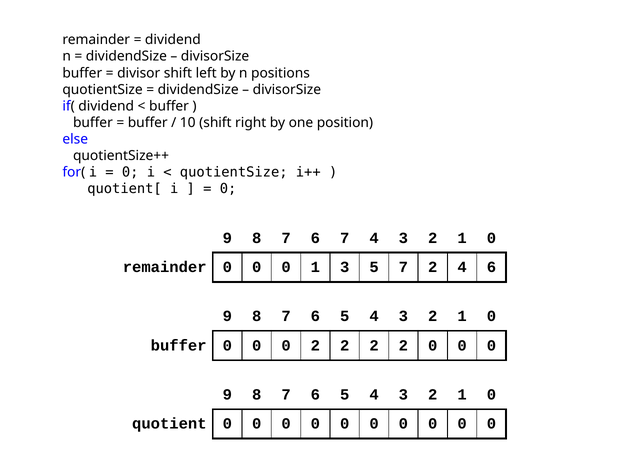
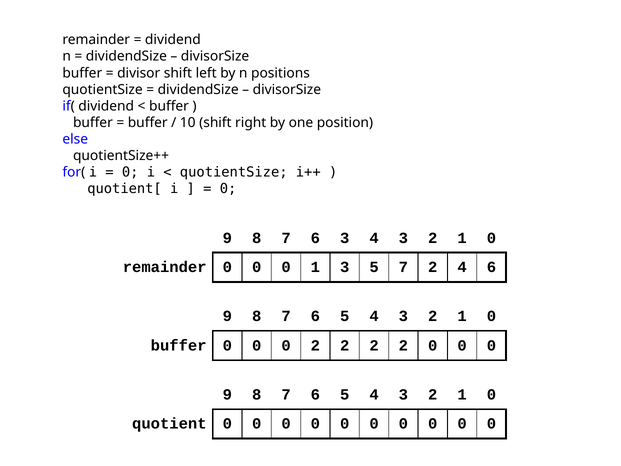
6 7: 7 -> 3 (345, 238)
